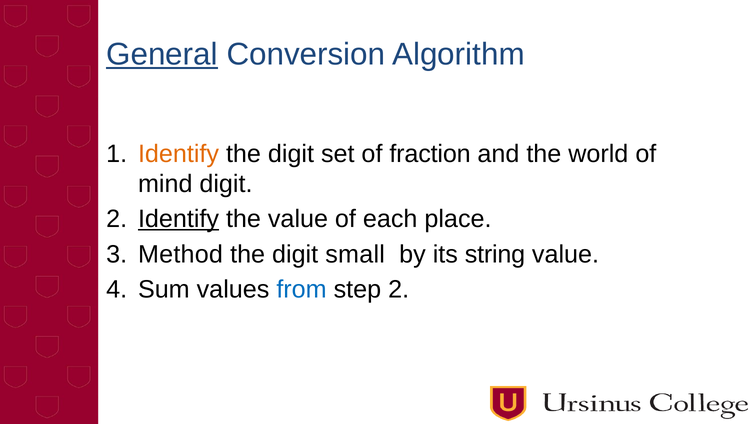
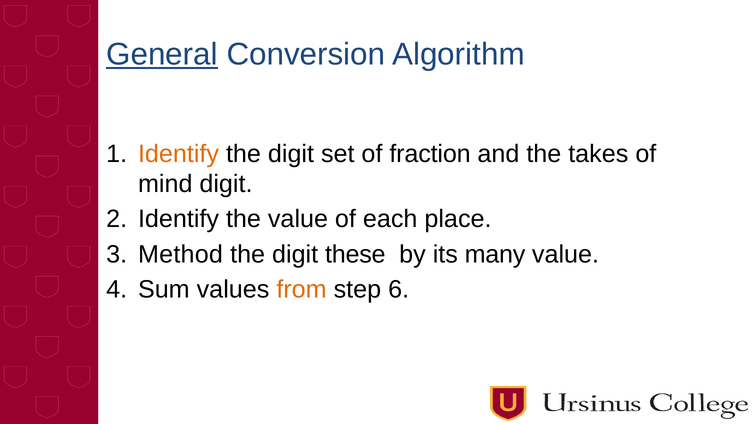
world: world -> takes (598, 154)
Identify underline: present -> none (179, 219)
small: small -> these (355, 254)
string: string -> many (495, 254)
from colour: blue -> orange (302, 290)
step 2: 2 -> 6 (399, 290)
